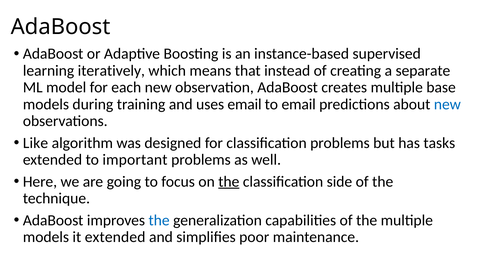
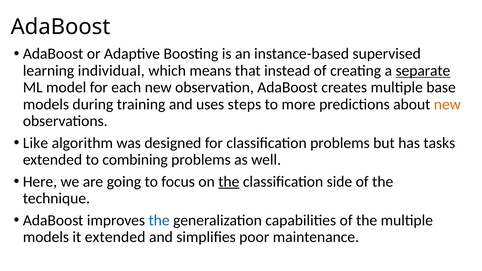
iteratively: iteratively -> individual (111, 71)
separate underline: none -> present (423, 71)
uses email: email -> steps (244, 104)
to email: email -> more (299, 104)
new colour: blue -> orange (447, 104)
important: important -> combining (135, 160)
